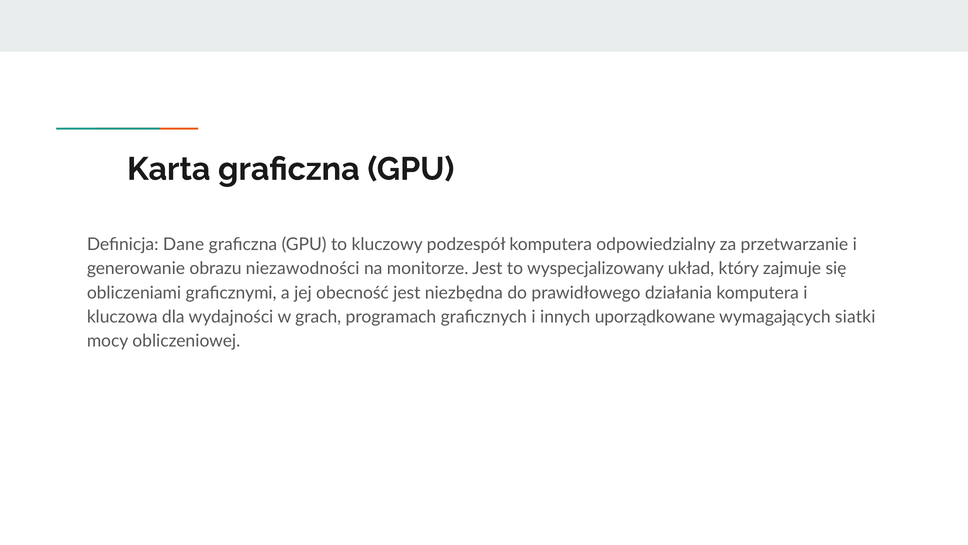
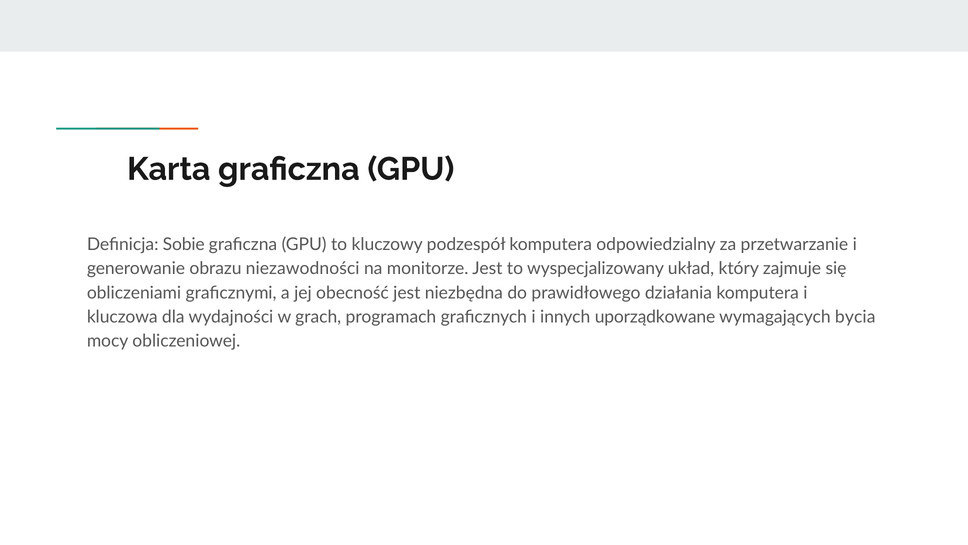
Dane: Dane -> Sobie (184, 244)
siatki: siatki -> bycia (855, 317)
